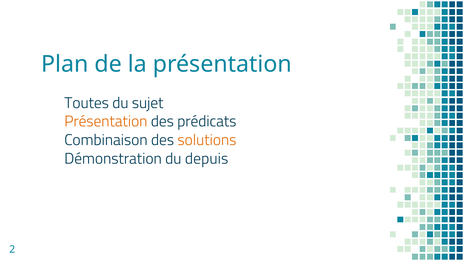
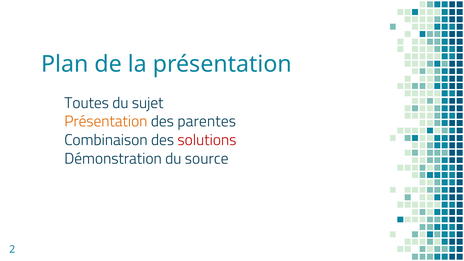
prédicats: prédicats -> parentes (207, 122)
solutions colour: orange -> red (207, 140)
depuis: depuis -> source (207, 159)
